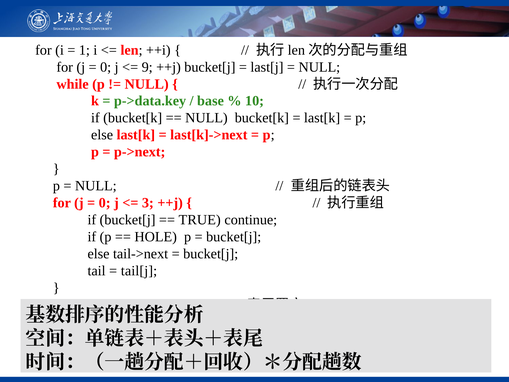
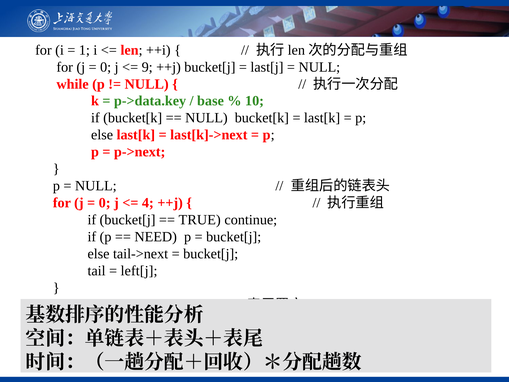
3: 3 -> 4 (148, 203)
HOLE: HOLE -> NEED (156, 237)
tail[j: tail[j -> left[j (139, 271)
